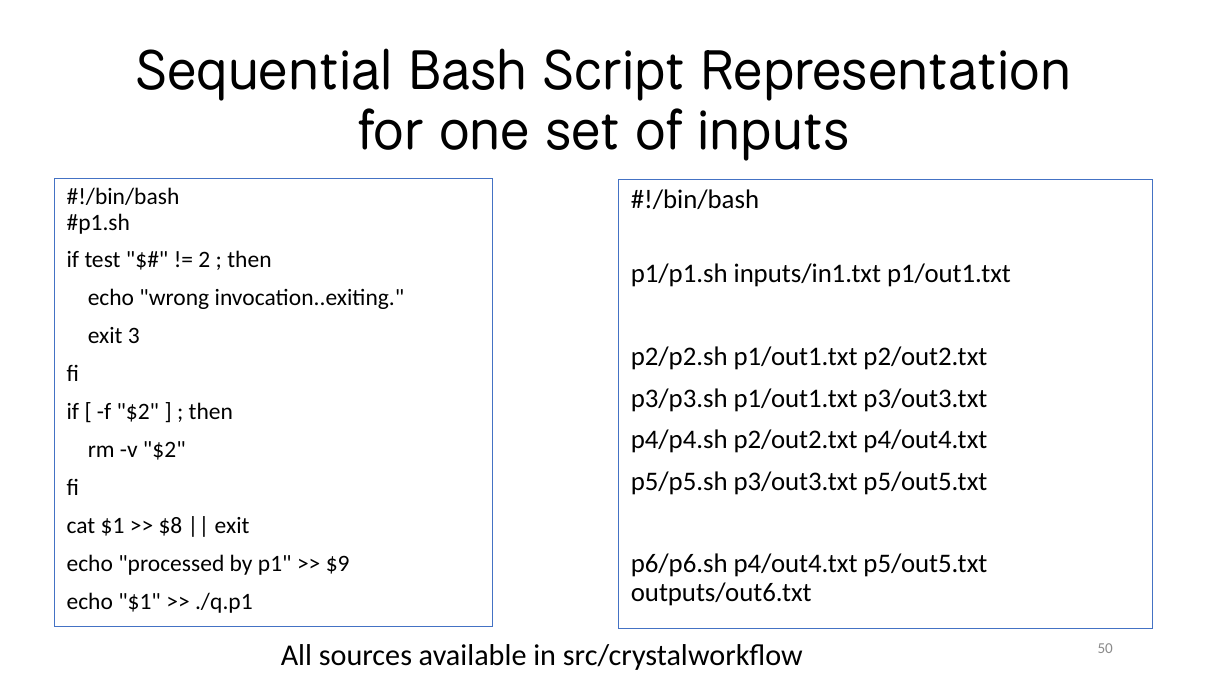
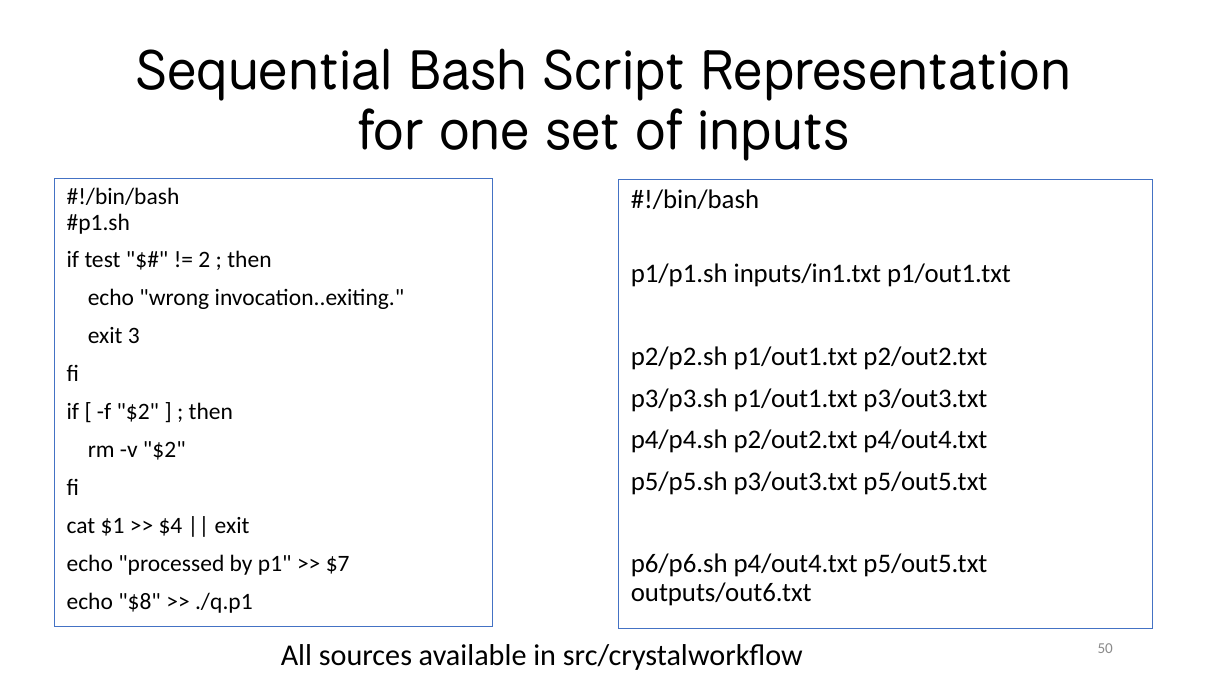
$8: $8 -> $4 (170, 526)
$9: $9 -> $7 (338, 564)
echo $1: $1 -> $8 (140, 602)
